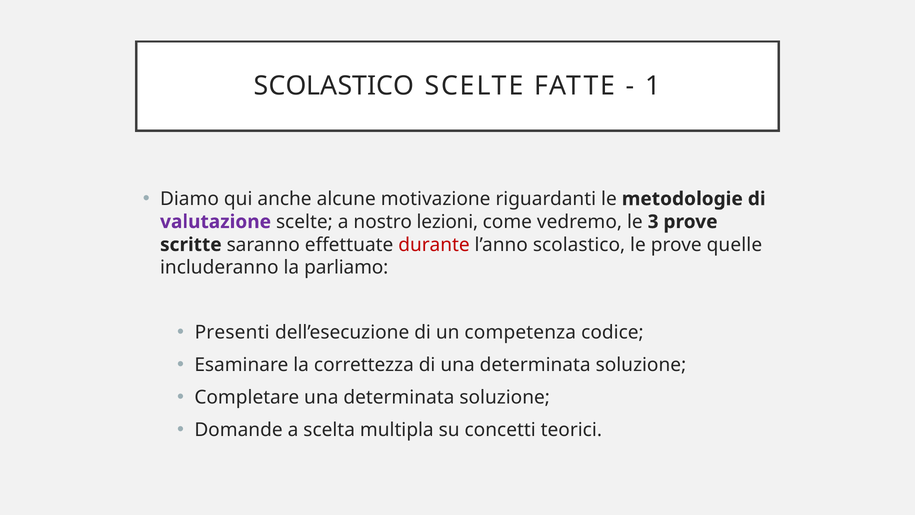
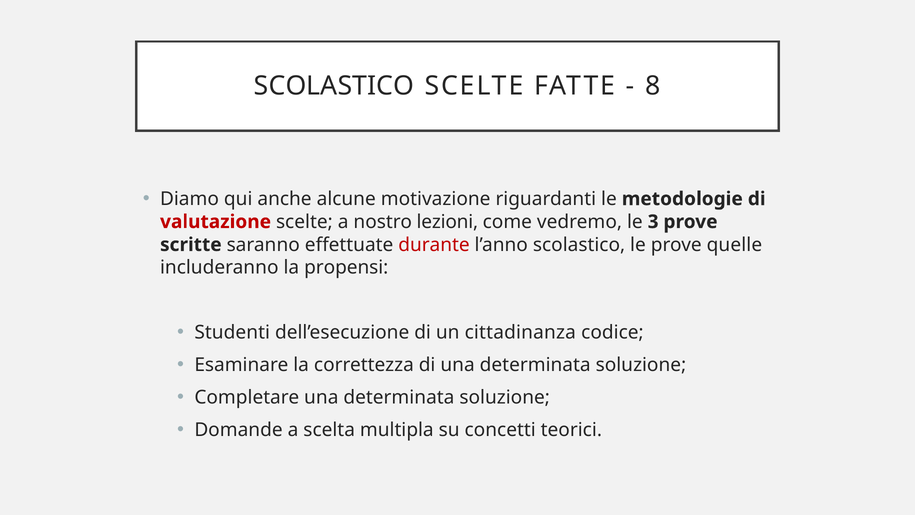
1: 1 -> 8 (653, 86)
valutazione colour: purple -> red (216, 222)
parliamo: parliamo -> propensi (346, 267)
Presenti: Presenti -> Studenti (232, 332)
competenza: competenza -> cittadinanza (520, 332)
